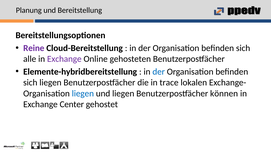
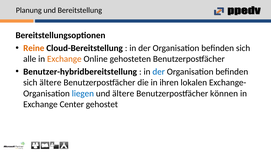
Reine colour: purple -> orange (34, 48)
Exchange colour: purple -> orange (64, 59)
Elemente-hybridbereitstellung: Elemente-hybridbereitstellung -> Benutzer-hybridbereitstellung (80, 71)
sich liegen: liegen -> ältere (50, 82)
trace: trace -> ihren (169, 82)
und liegen: liegen -> ältere (123, 93)
